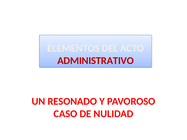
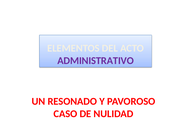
ADMINISTRATIVO colour: red -> purple (96, 61)
